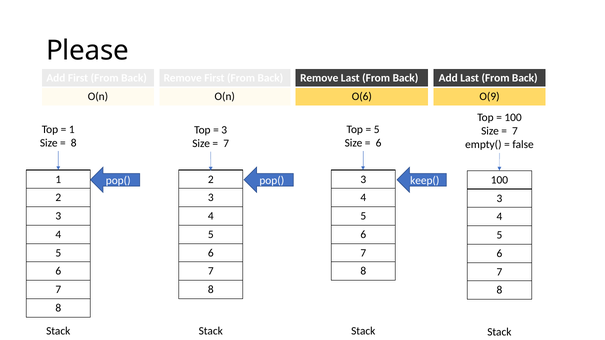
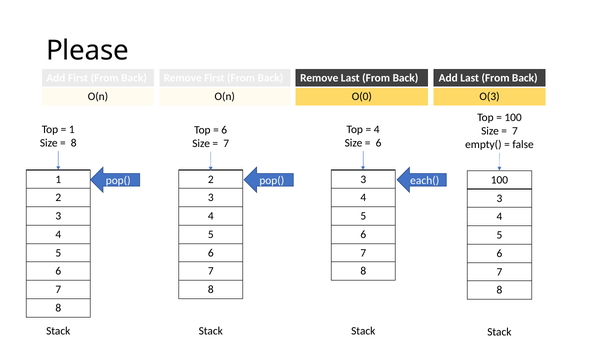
O(6: O(6 -> O(0 (362, 97)
O(9: O(9 -> O(3 (490, 97)
5: 5 -> 4 (377, 129)
3: 3 -> 6 (224, 130)
keep(: keep( -> each( (425, 181)
